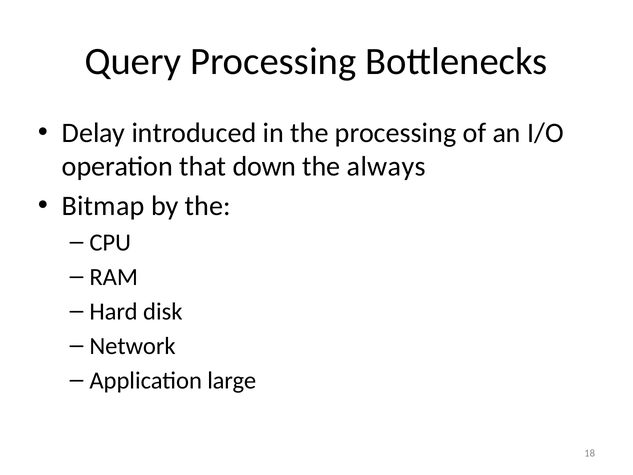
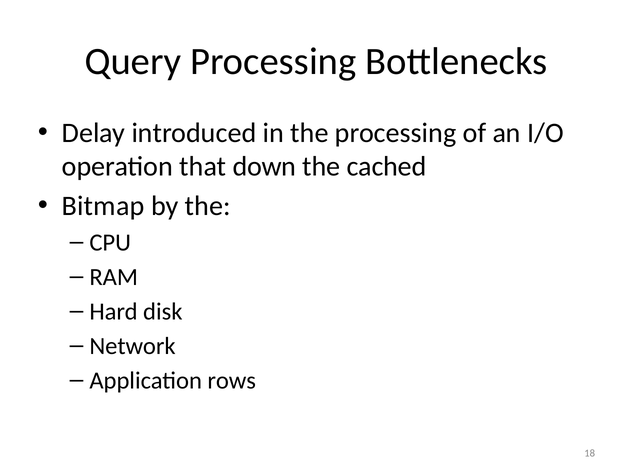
always: always -> cached (387, 167)
large: large -> rows (232, 380)
